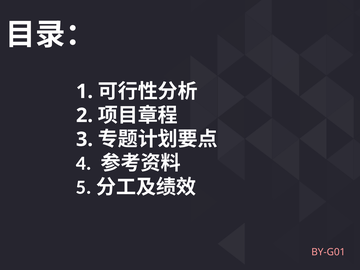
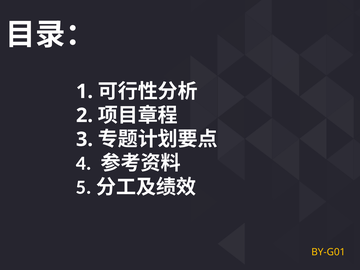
BY-G01 colour: pink -> yellow (328, 252)
